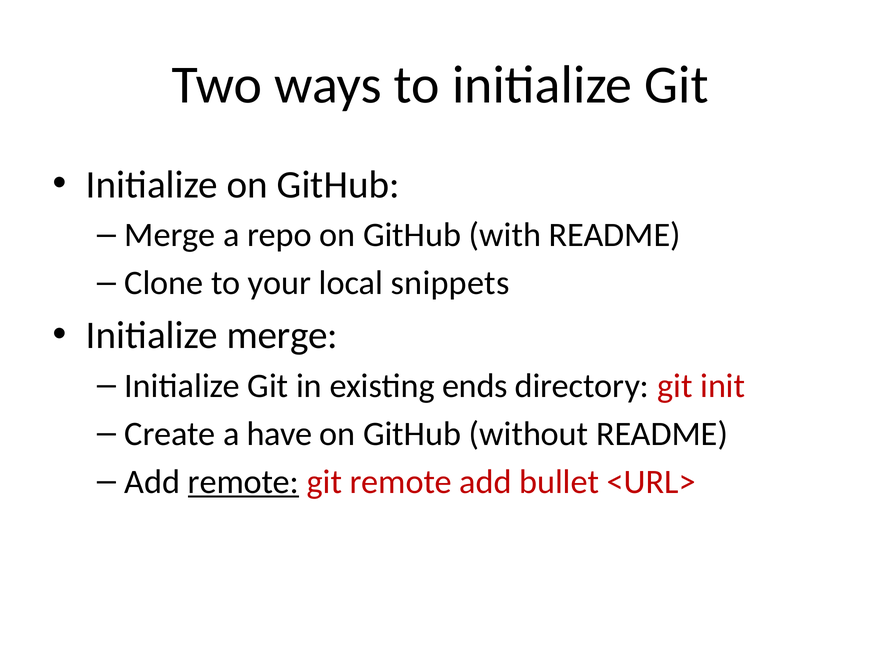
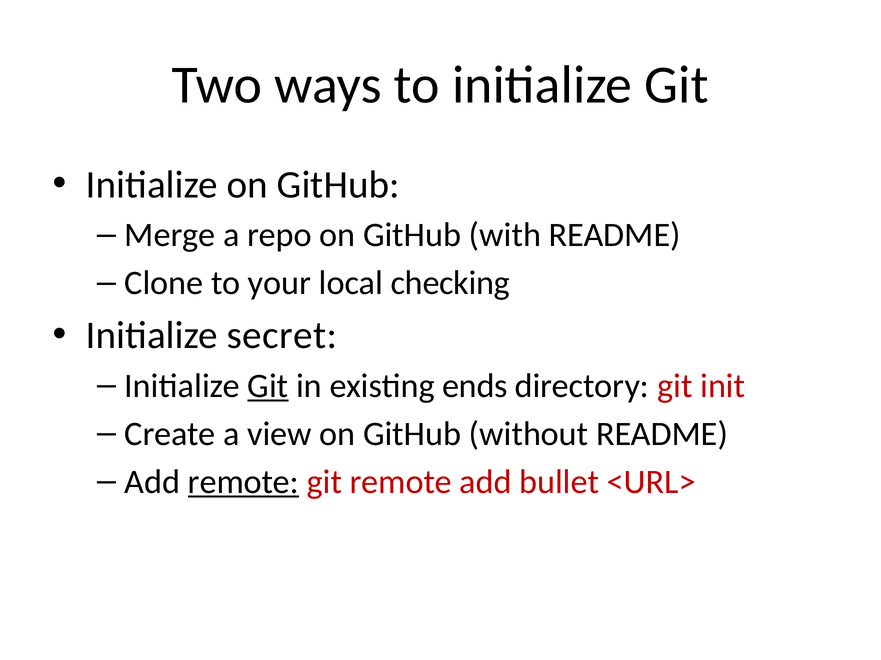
snippets: snippets -> checking (450, 283)
Initialize merge: merge -> secret (282, 336)
Git underline: none -> present (268, 386)
have: have -> view (279, 434)
